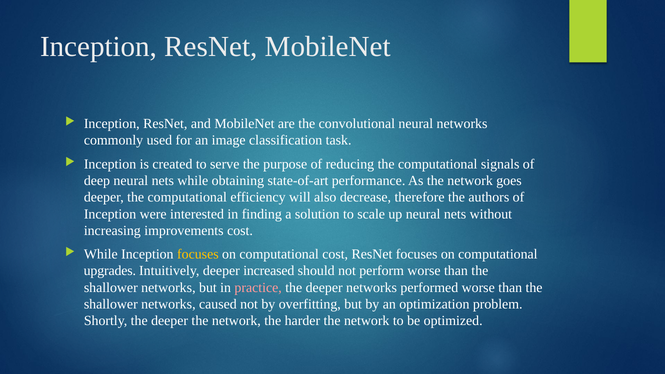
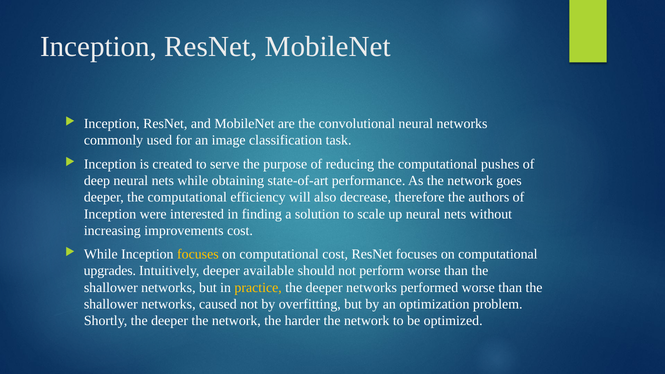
signals: signals -> pushes (500, 164)
increased: increased -> available (269, 271)
practice colour: pink -> yellow (258, 288)
